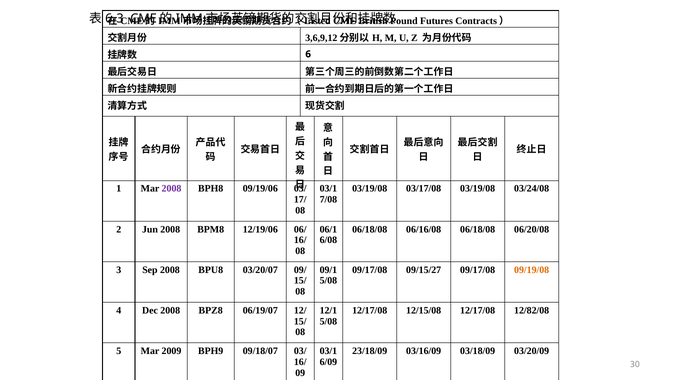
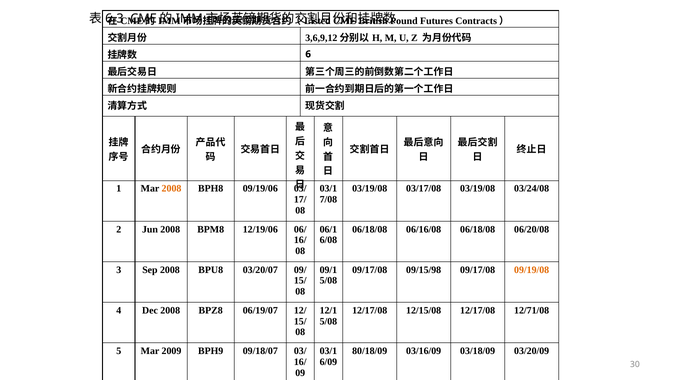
2008 colour: purple -> orange (171, 189)
09/15/27: 09/15/27 -> 09/15/98 (424, 270)
12/82/08: 12/82/08 -> 12/71/08 (532, 311)
23/18/09: 23/18/09 -> 80/18/09 (370, 351)
